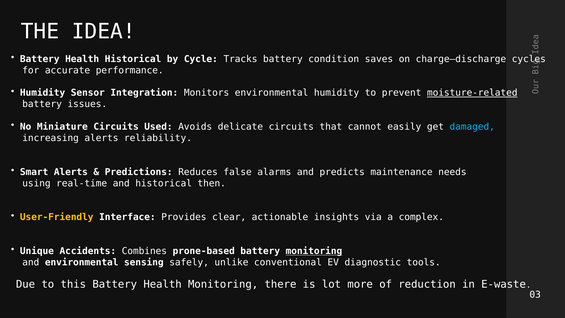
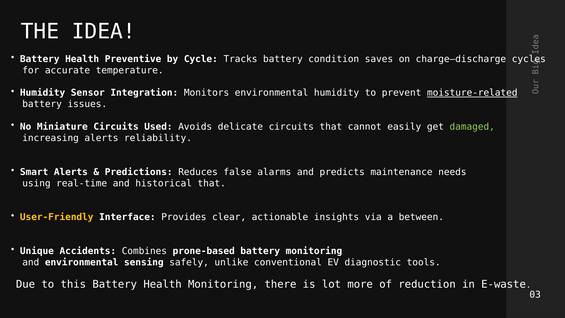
Health Historical: Historical -> Preventive (133, 59)
performance: performance -> temperature (130, 70)
damaged colour: light blue -> light green (472, 127)
historical then: then -> that (212, 183)
complex: complex -> between (421, 217)
monitoring underline: present -> none (314, 251)
